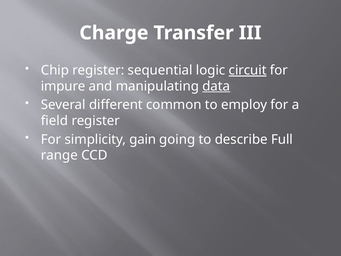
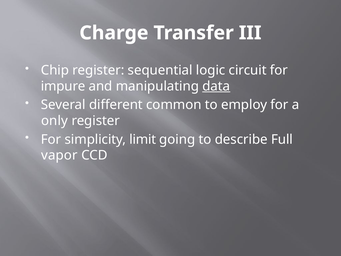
circuit underline: present -> none (248, 70)
field: field -> only (54, 121)
gain: gain -> limit (143, 139)
range: range -> vapor (59, 155)
